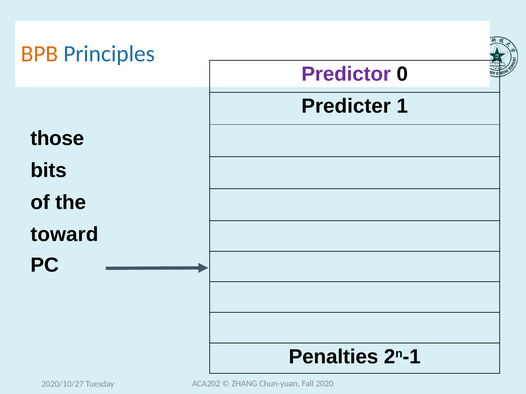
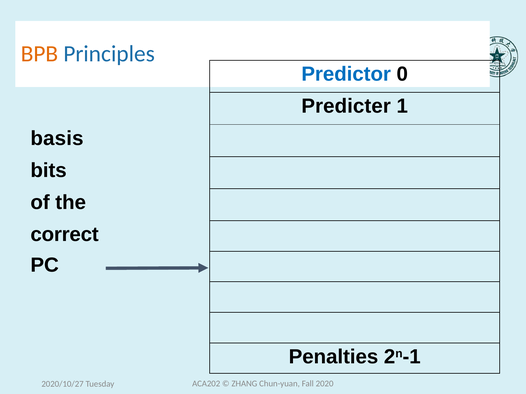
Predictor colour: purple -> blue (346, 74)
those: those -> basis (57, 138)
toward: toward -> correct (65, 235)
